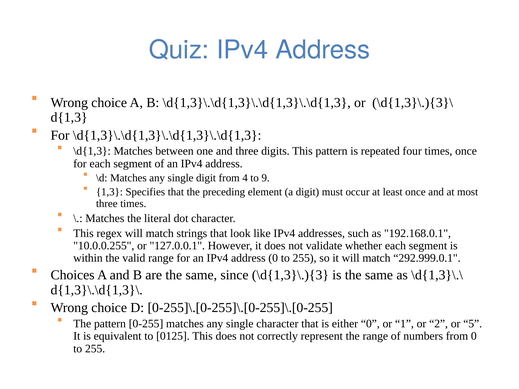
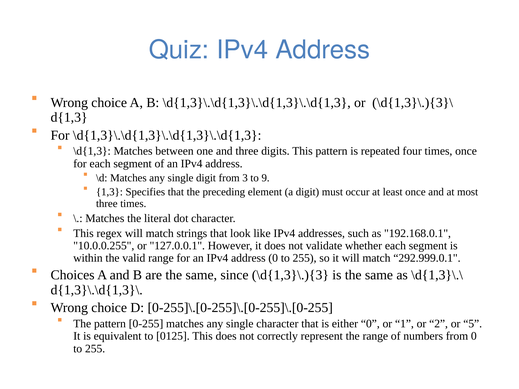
4: 4 -> 3 (245, 178)
